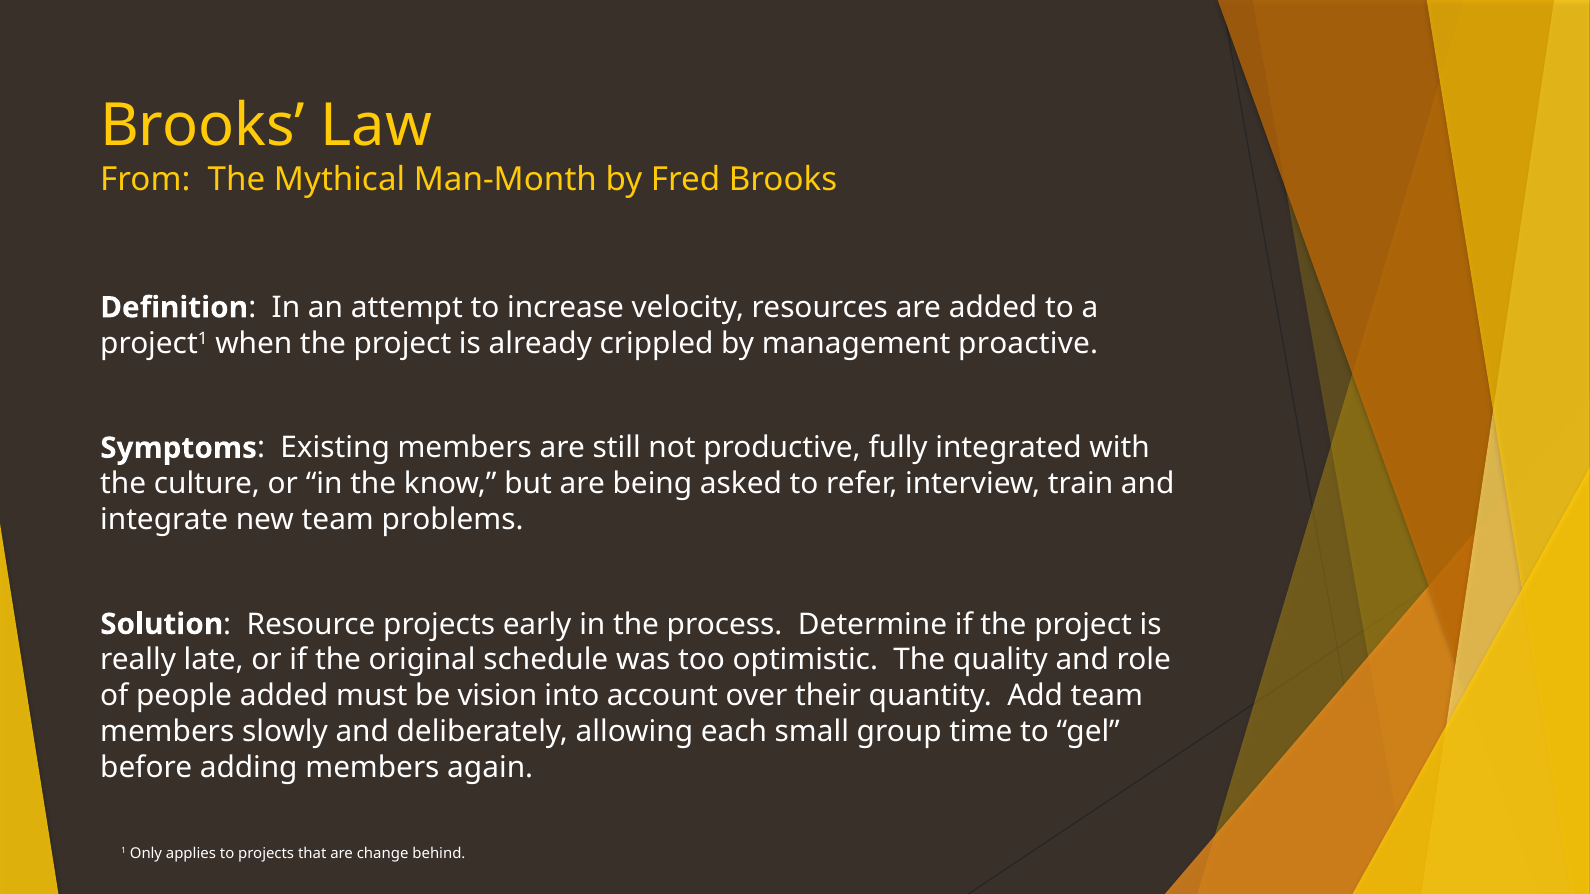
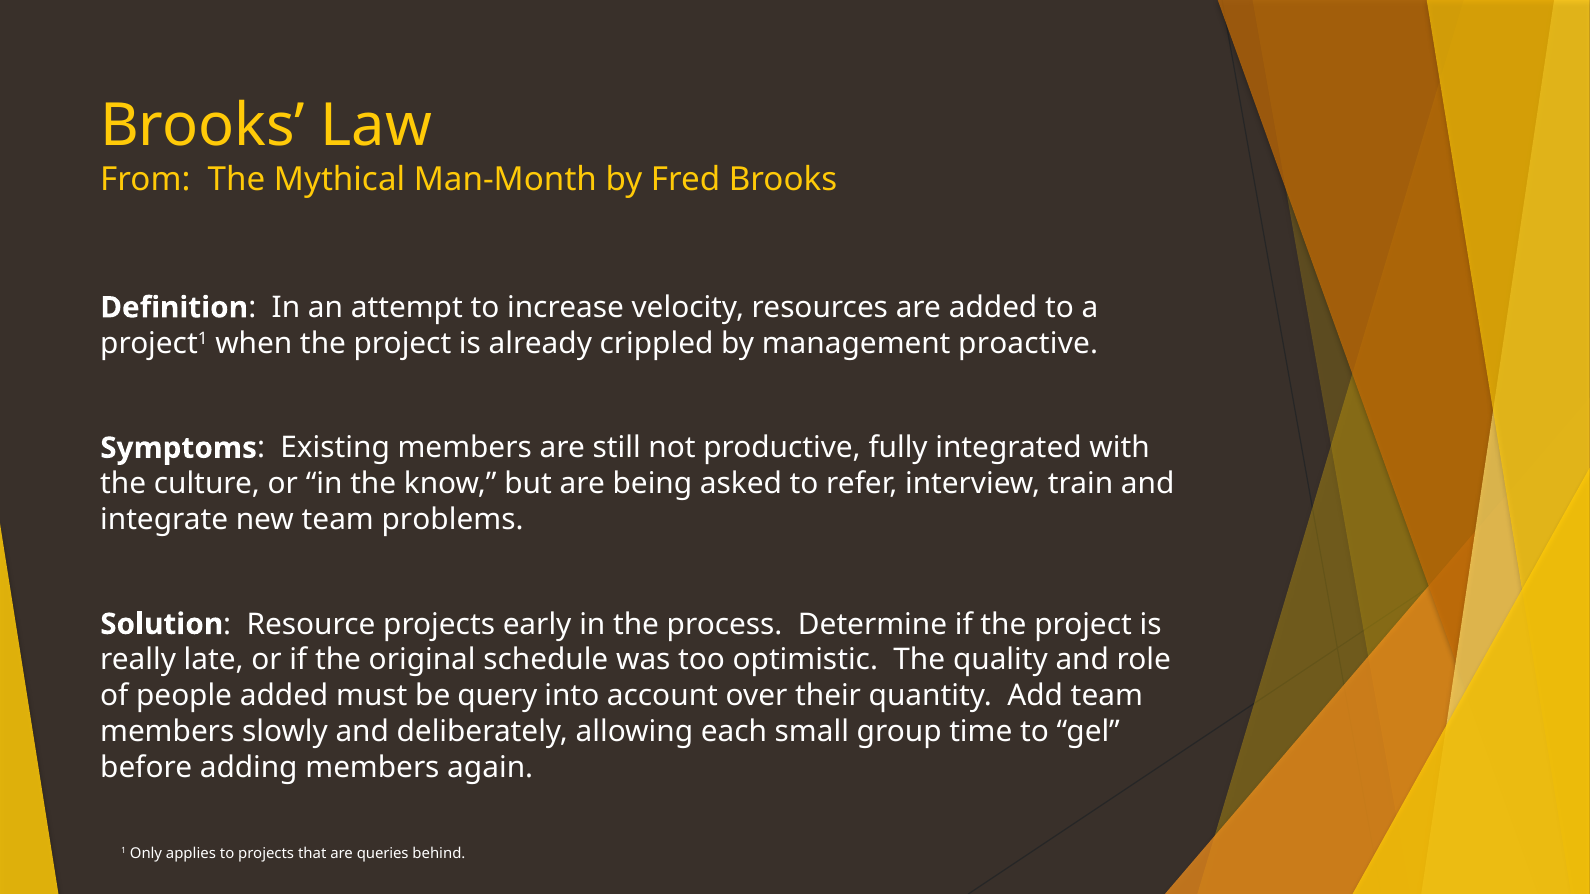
vision: vision -> query (497, 696)
change: change -> queries (383, 854)
